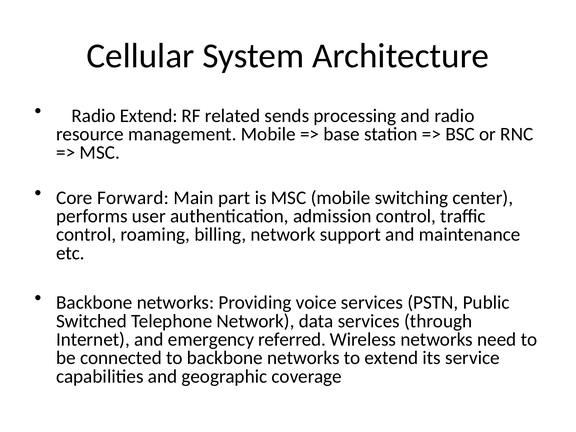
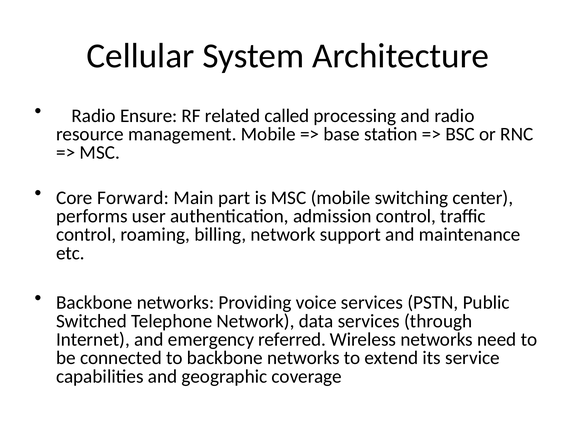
Radio Extend: Extend -> Ensure (149, 116)
sends: sends -> called (287, 116)
